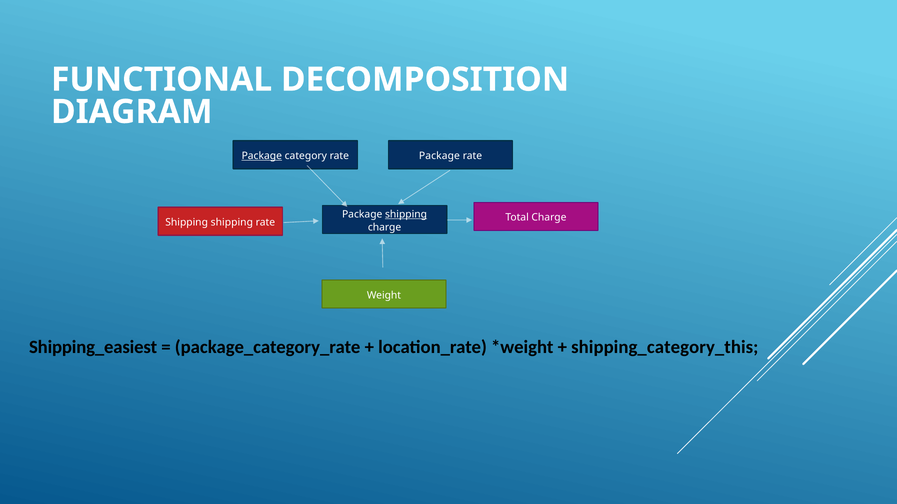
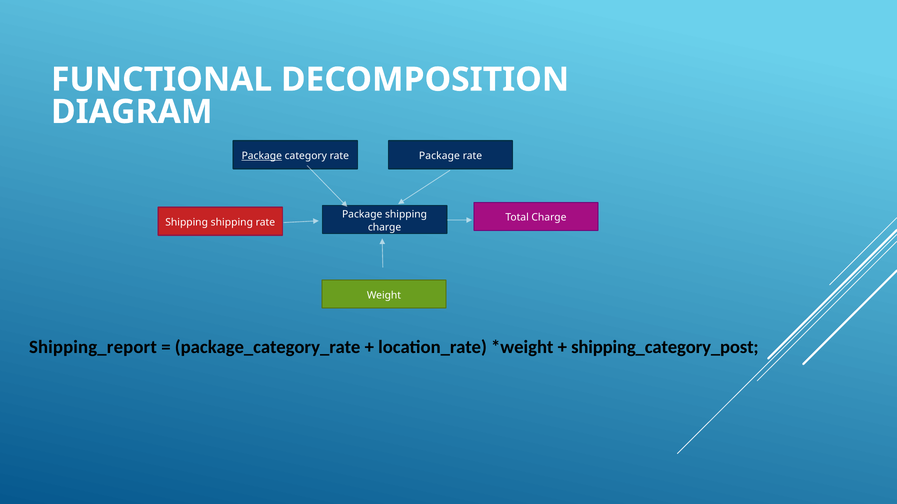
shipping underline: present -> none (406, 214)
Shipping_easiest: Shipping_easiest -> Shipping_report (93, 348)
shipping_category_this: shipping_category_this -> shipping_category_post (665, 348)
